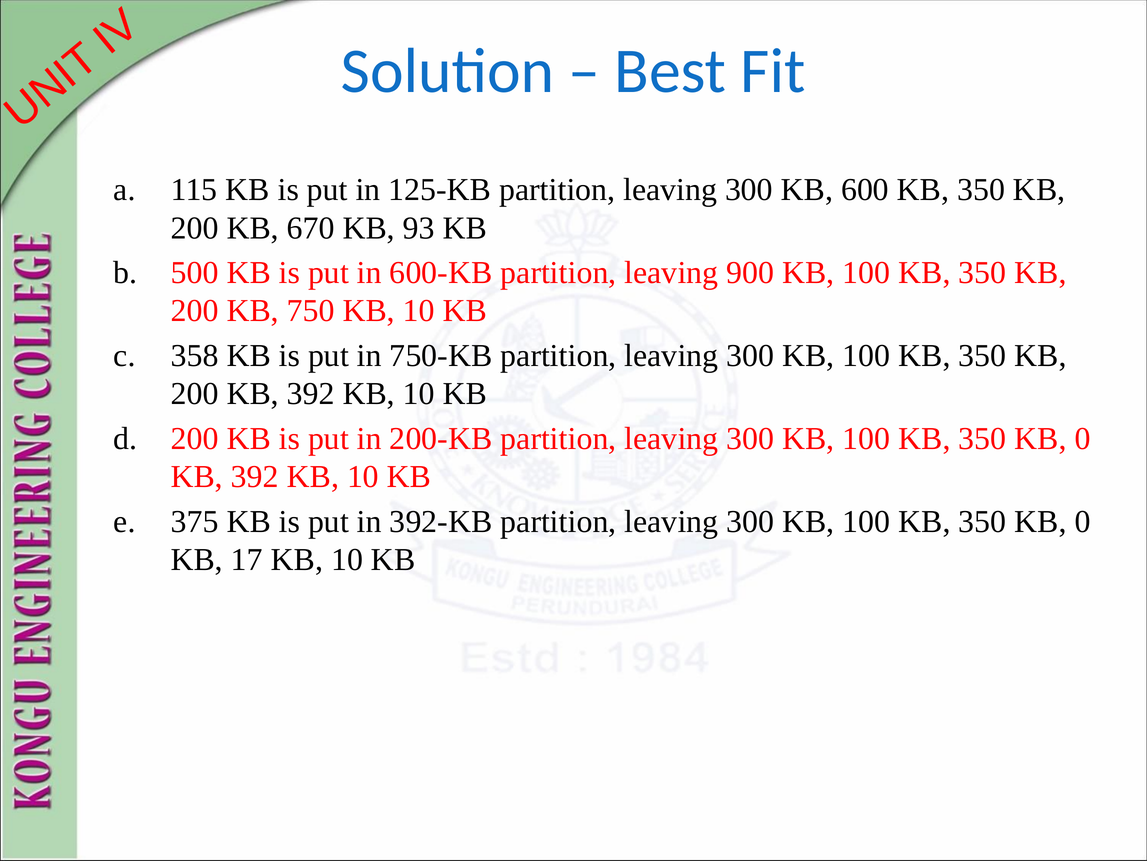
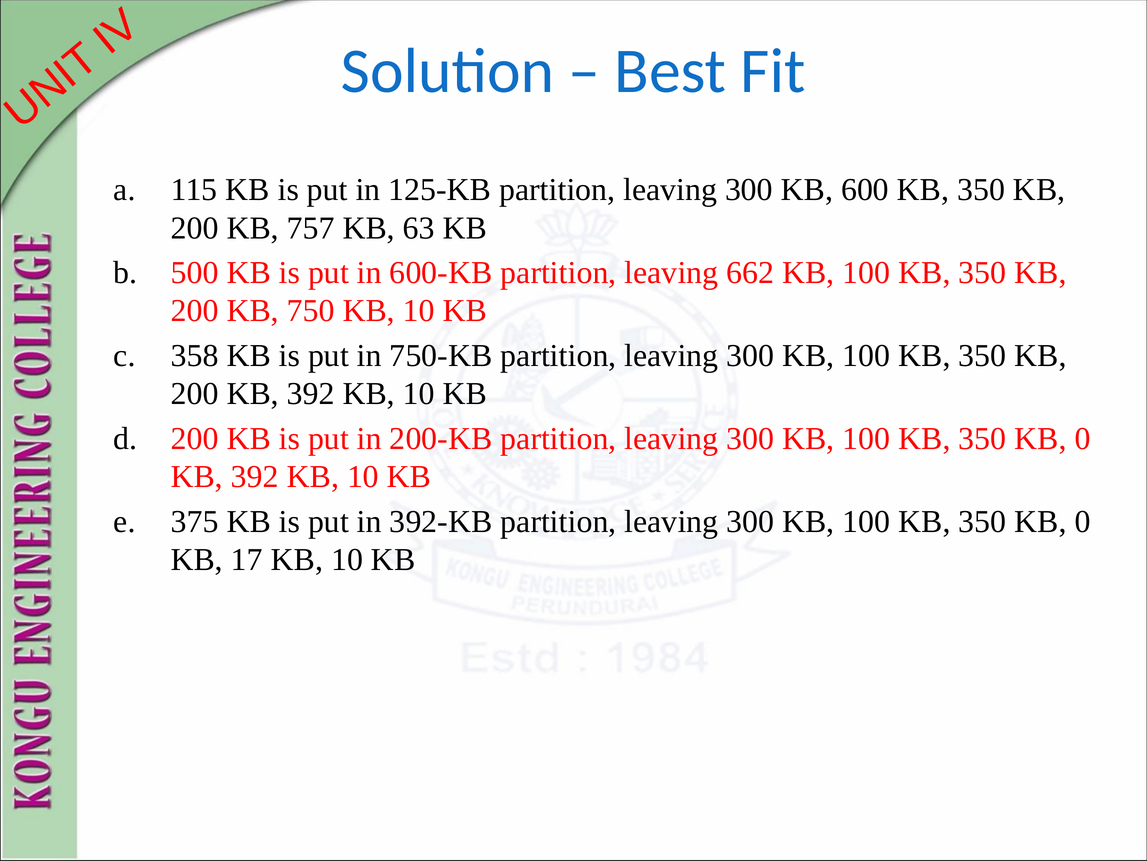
670: 670 -> 757 (311, 228)
93: 93 -> 63 (419, 228)
900: 900 -> 662 (750, 272)
